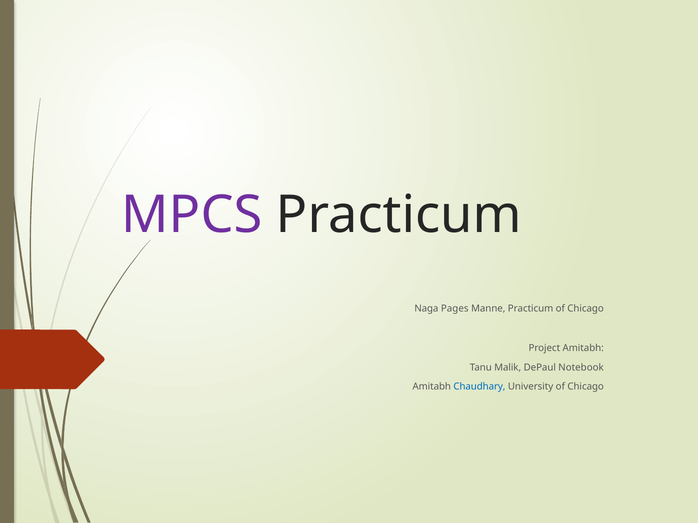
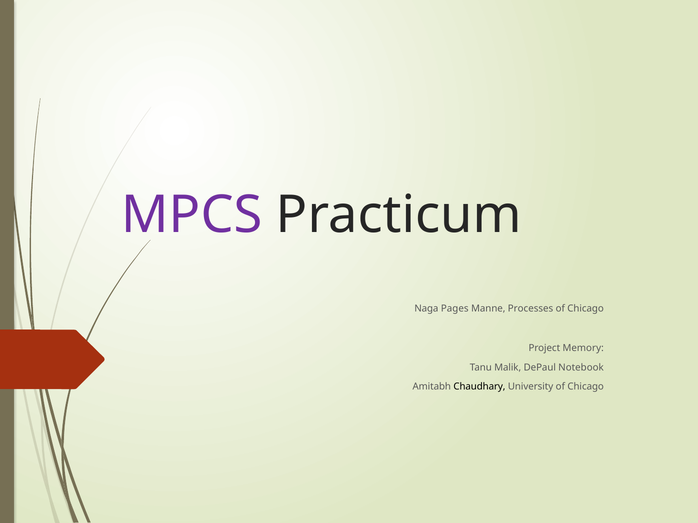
Manne Practicum: Practicum -> Processes (531, 309)
Project Amitabh: Amitabh -> Memory (583, 349)
Chaudhary colour: blue -> black (479, 387)
